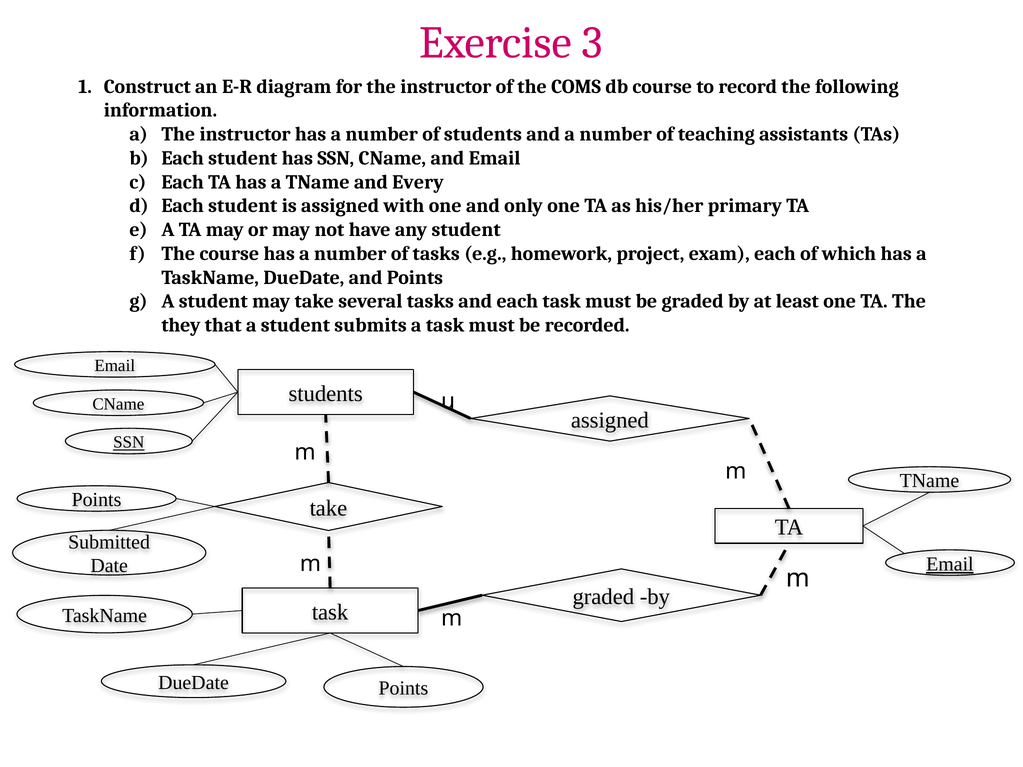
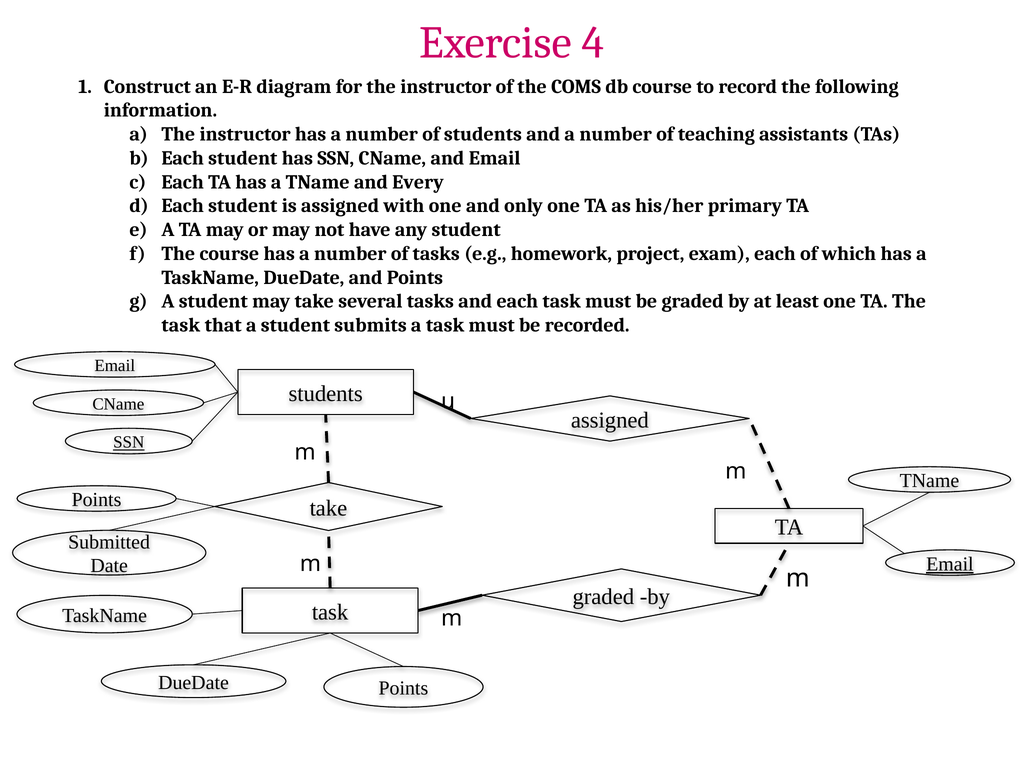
3: 3 -> 4 (593, 43)
they: they -> task (181, 325)
